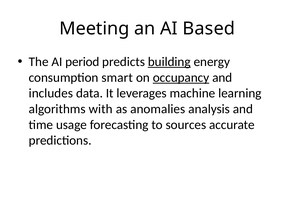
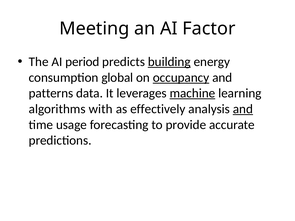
Based: Based -> Factor (209, 29)
smart: smart -> global (117, 78)
includes: includes -> patterns (51, 93)
machine underline: none -> present (192, 93)
anomalies: anomalies -> effectively (158, 109)
and underline: none -> present (243, 109)
sources: sources -> provide (186, 125)
